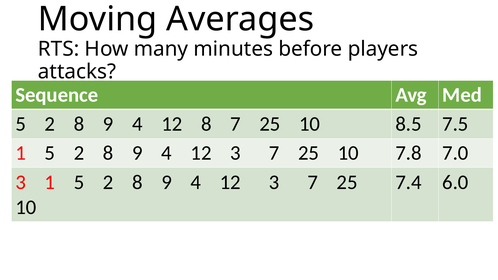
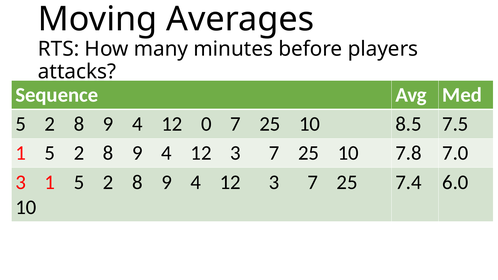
12 8: 8 -> 0 (206, 124)
